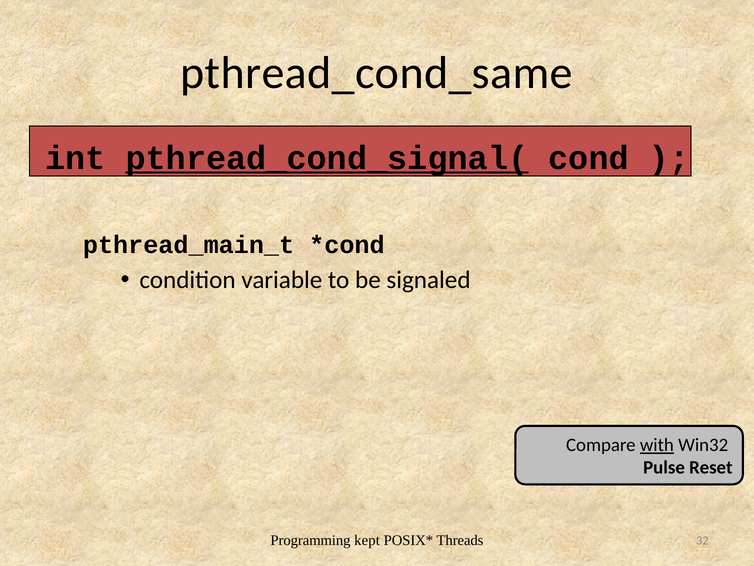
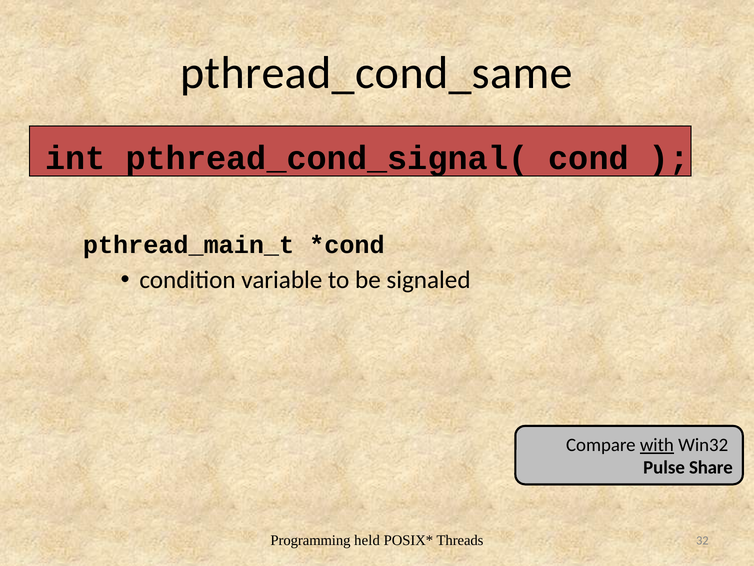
pthread_cond_signal( underline: present -> none (327, 158)
Reset: Reset -> Share (711, 467)
kept: kept -> held (367, 540)
